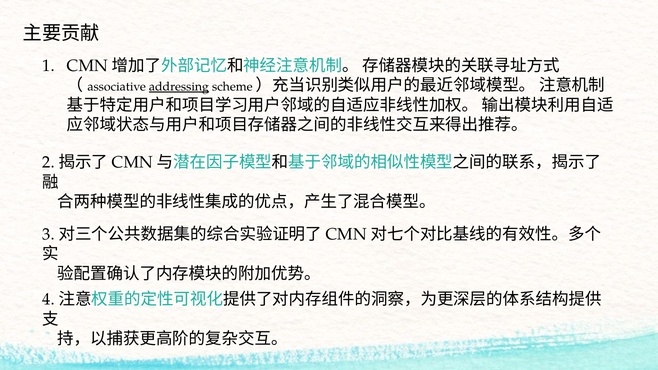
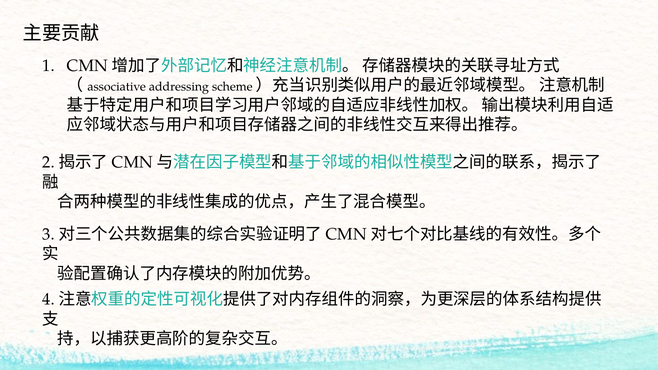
addressing underline: present -> none (179, 87)
